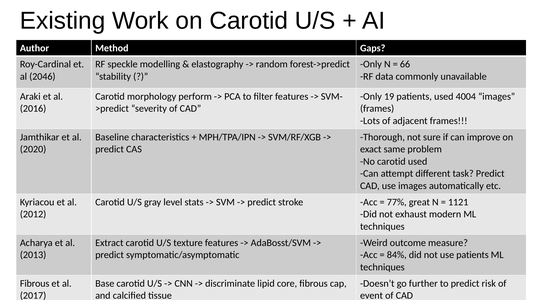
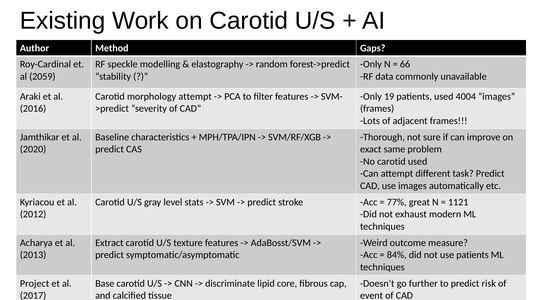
2046: 2046 -> 2059 (42, 77)
morphology perform: perform -> attempt (195, 96)
Fibrous: Fibrous -> Project (35, 283)
